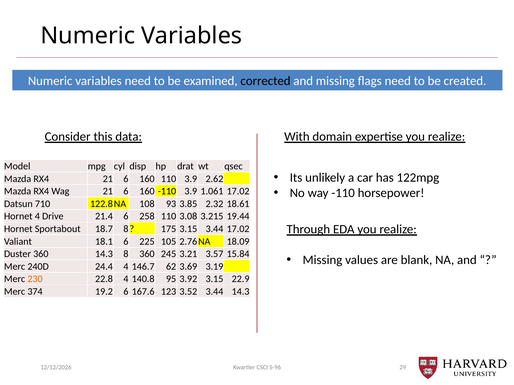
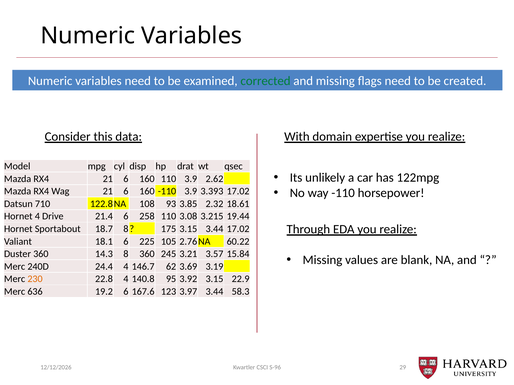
corrected colour: black -> green (266, 81)
1.061: 1.061 -> 3.393 (212, 192)
18.09: 18.09 -> 60.22 (238, 242)
374: 374 -> 636 (35, 292)
3.52: 3.52 -> 3.97 (188, 292)
3.44 14.3: 14.3 -> 58.3 (241, 292)
